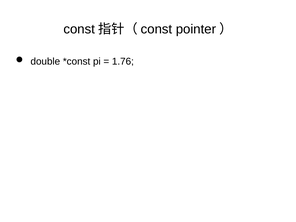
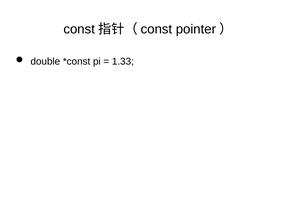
1.76: 1.76 -> 1.33 (123, 61)
